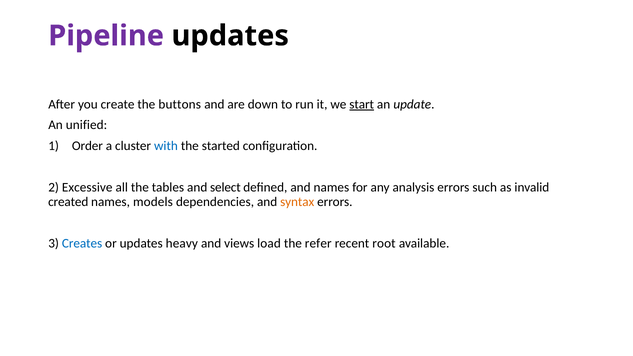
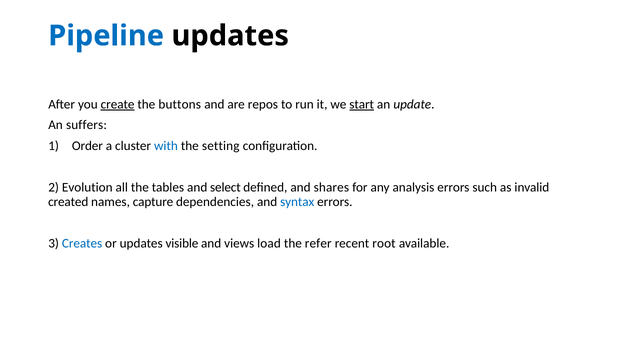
Pipeline colour: purple -> blue (106, 36)
create underline: none -> present (118, 104)
down: down -> repos (263, 104)
unified: unified -> suffers (86, 125)
started: started -> setting (221, 146)
Excessive: Excessive -> Evolution (87, 188)
and names: names -> shares (331, 188)
models: models -> capture (153, 202)
syntax colour: orange -> blue (297, 202)
heavy: heavy -> visible (182, 244)
